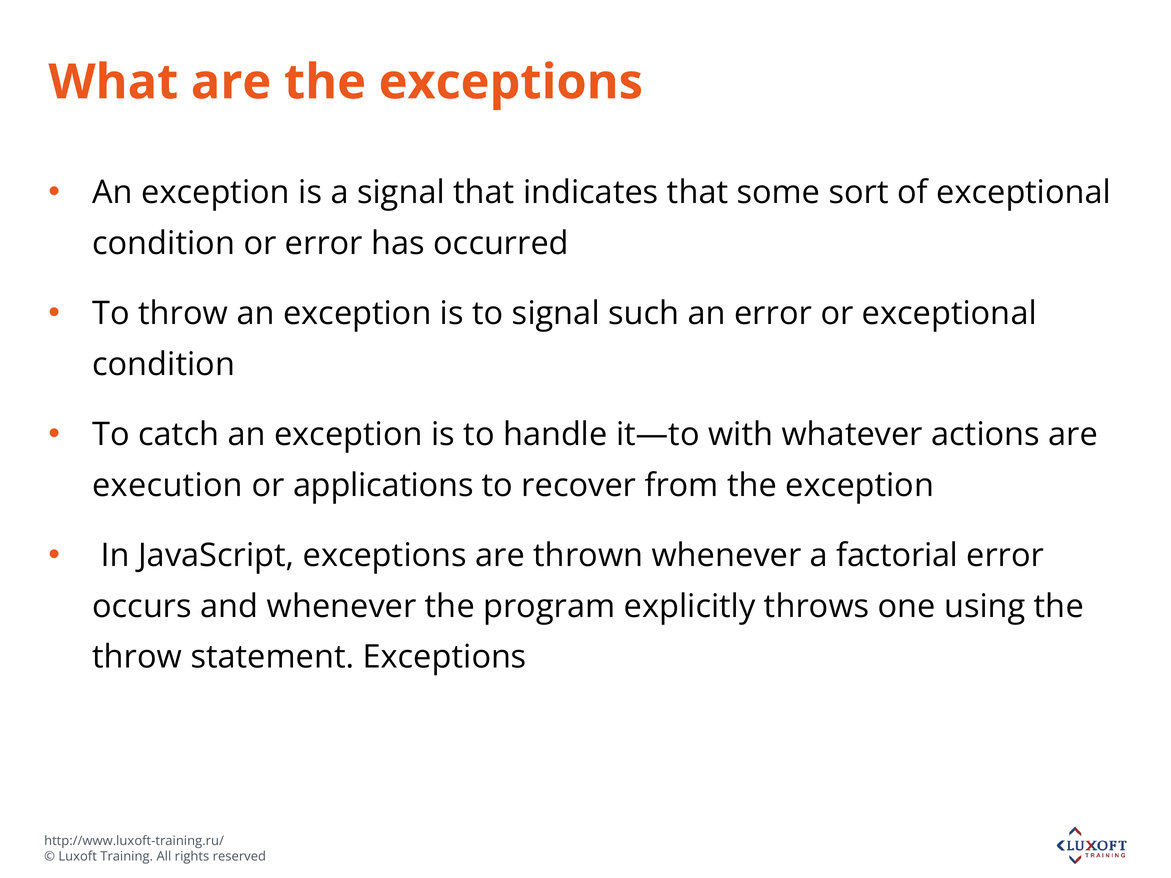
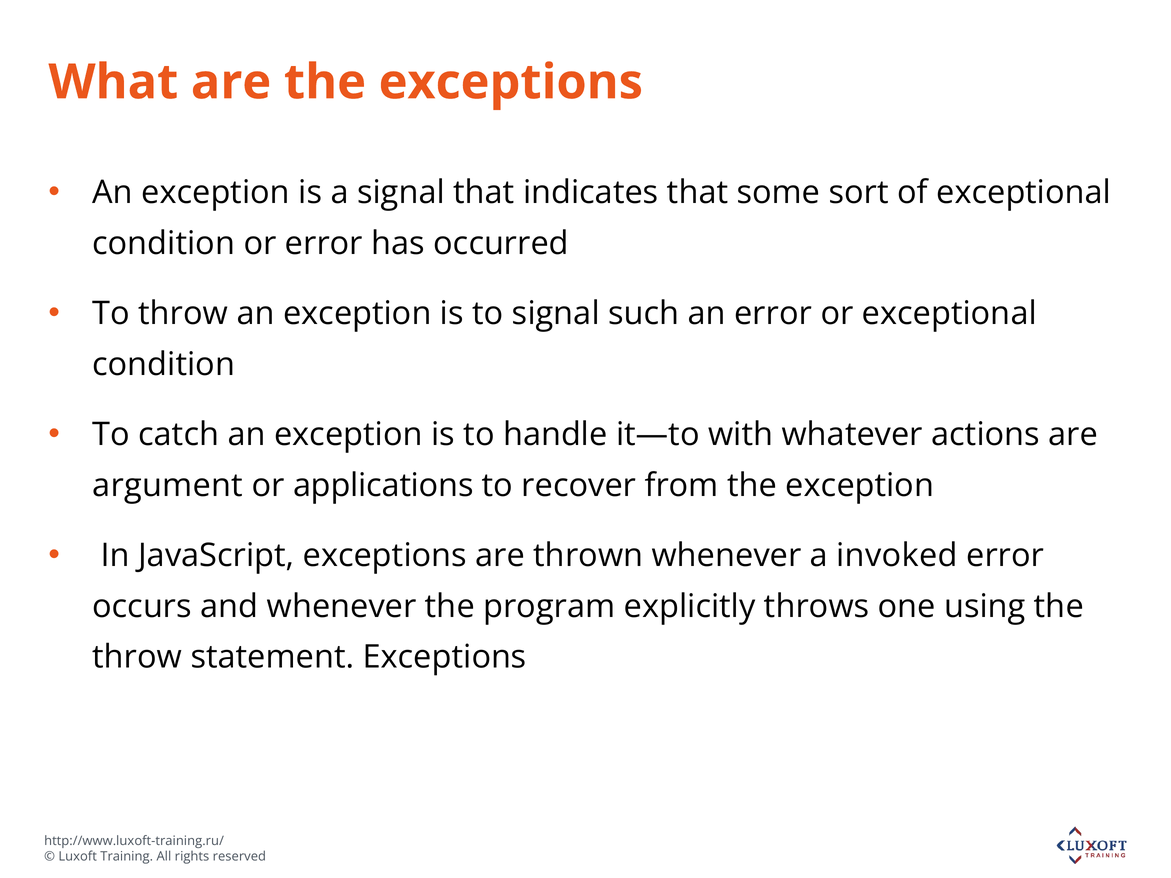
execution: execution -> argument (168, 486)
factorial: factorial -> invoked (897, 556)
